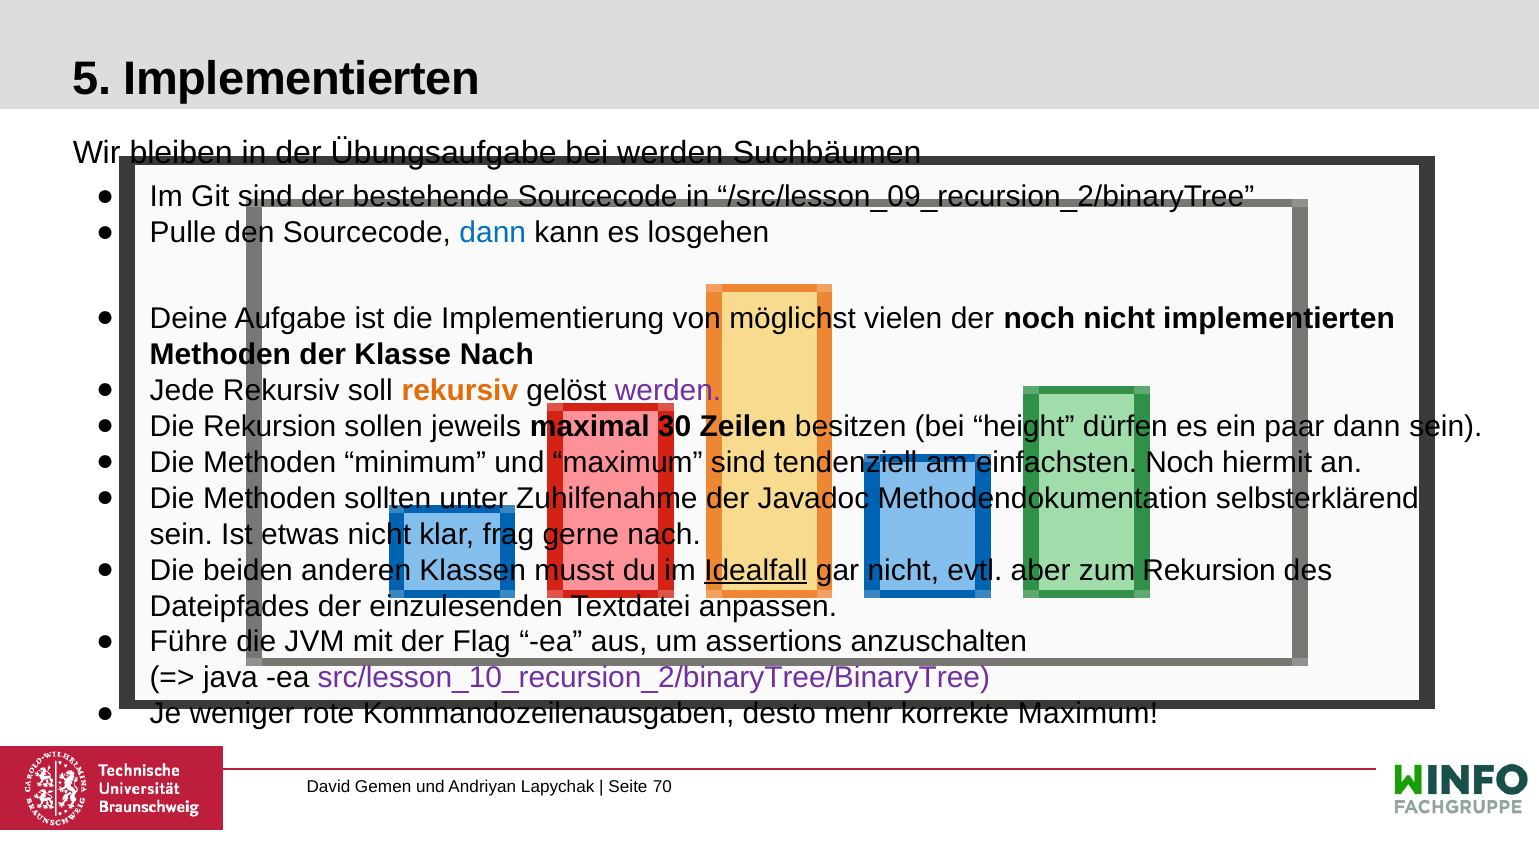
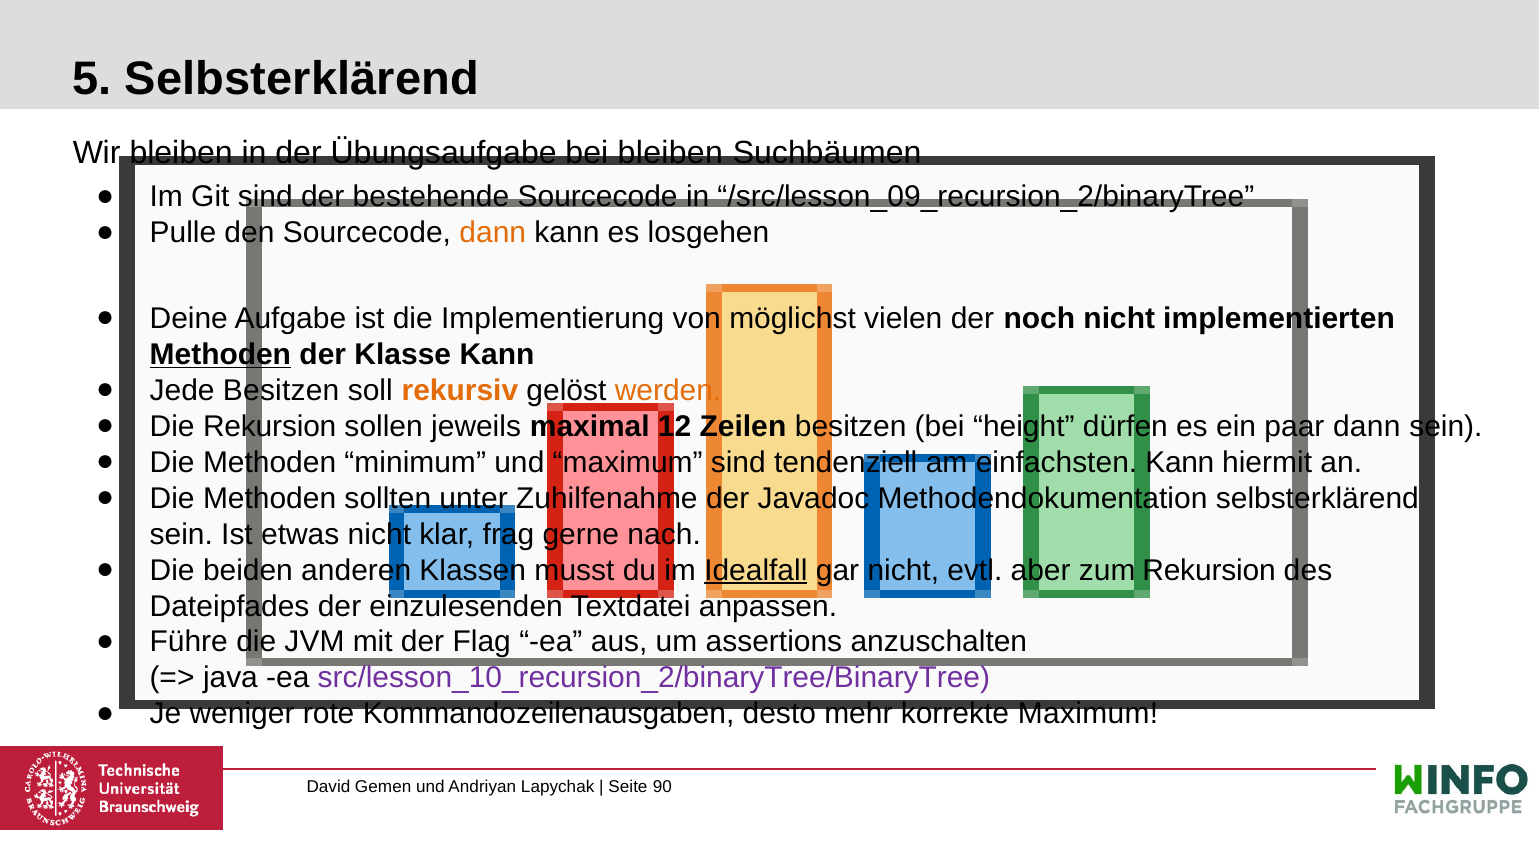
5 Implementierten: Implementierten -> Selbsterklärend (302, 78)
bei werden: werden -> bleiben (670, 153)
dann colour: blue -> orange (493, 233)
Methoden underline: none -> present (220, 354)
Klasse Nach: Nach -> Kann (497, 354)
Jede Rekursiv: Rekursiv -> Besitzen (281, 390)
werden colour: purple -> orange (668, 390)
30: 30 -> 12 (675, 426)
einfachsten Noch: Noch -> Kann (1180, 462)
70: 70 -> 90 (662, 787)
